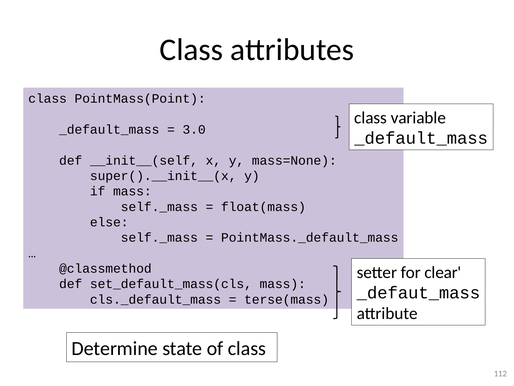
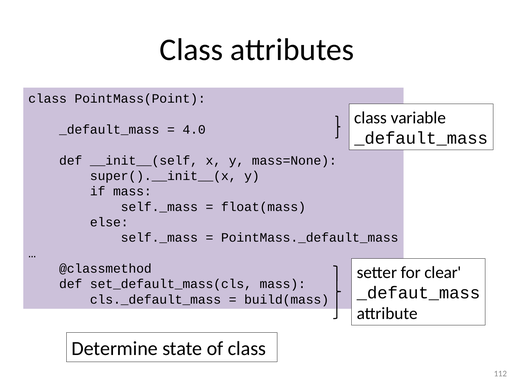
3.0: 3.0 -> 4.0 (194, 129)
terse(mass: terse(mass -> build(mass (287, 299)
